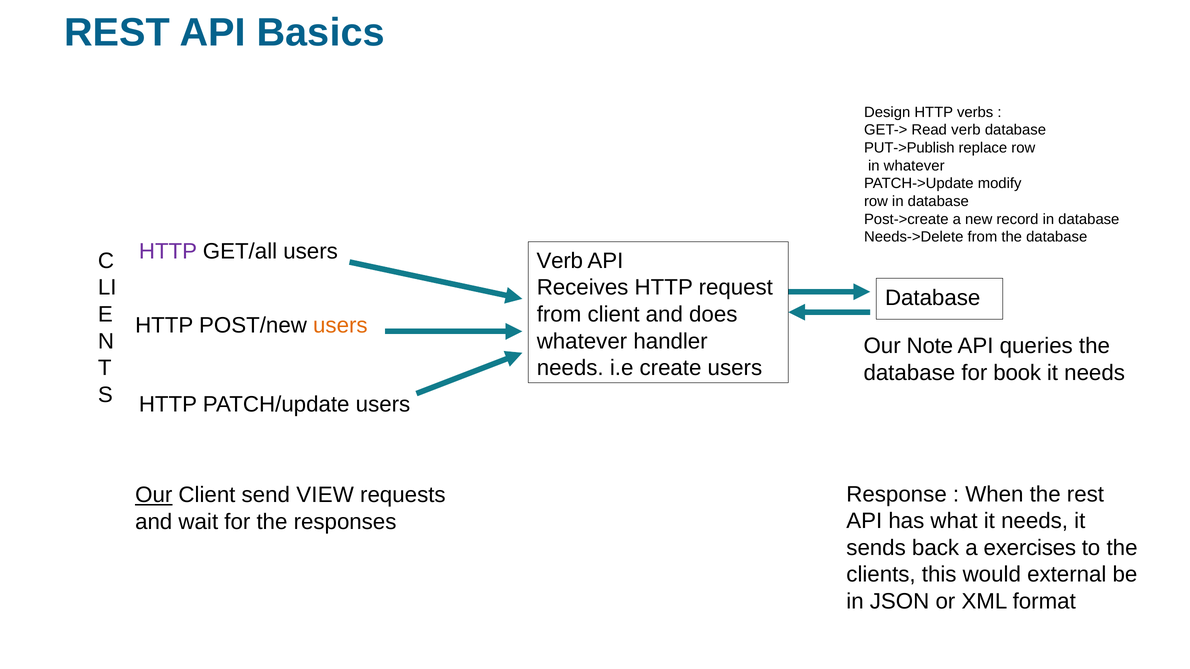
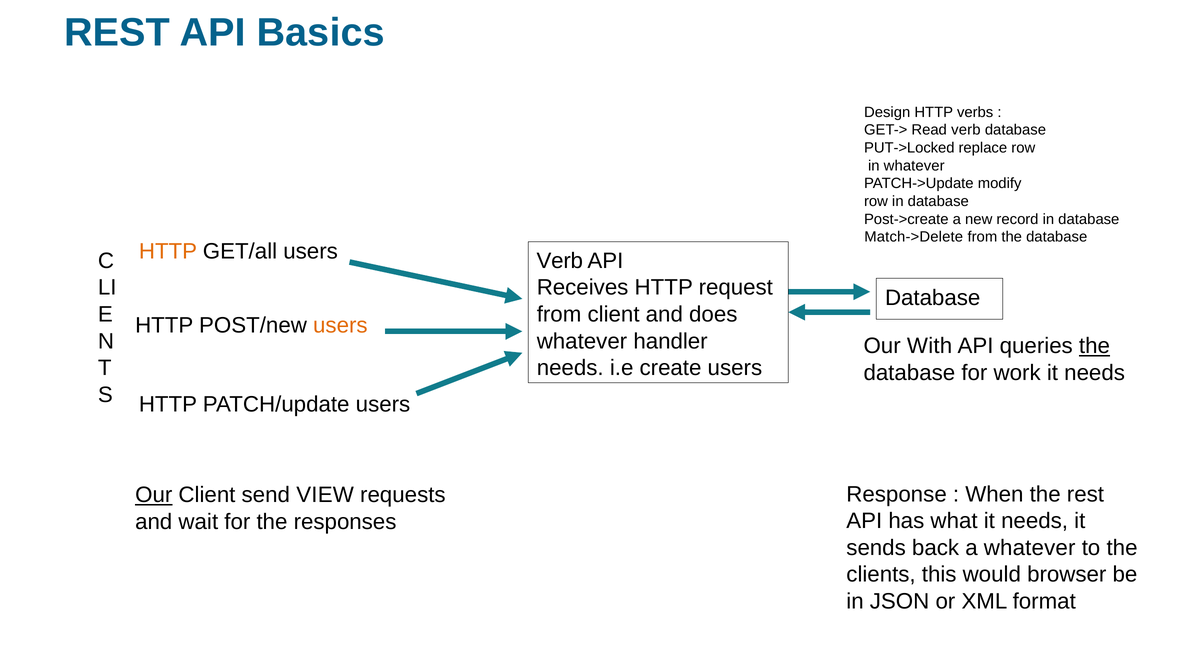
PUT->Publish: PUT->Publish -> PUT->Locked (909, 148)
Needs->Delete: Needs->Delete -> Match->Delete (914, 237)
HTTP colour: purple -> orange (168, 252)
Note: Note -> With (930, 346)
the underline: none -> present (1094, 346)
book: book -> work (1017, 373)
a exercises: exercises -> whatever (1030, 548)
external: external -> browser (1067, 575)
